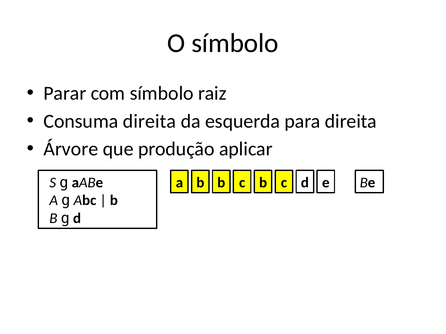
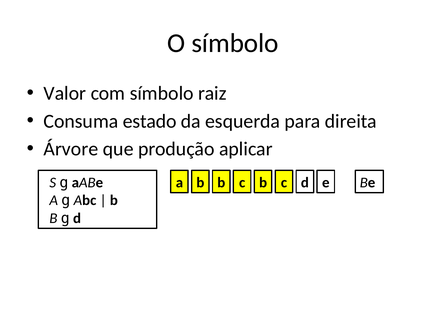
Parar: Parar -> Valor (65, 94)
Consuma direita: direita -> estado (150, 121)
